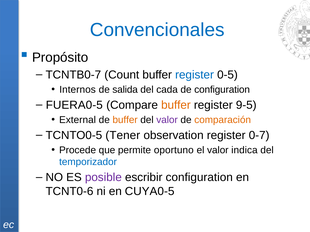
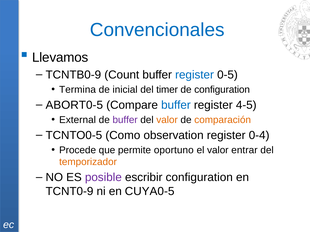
Propósito: Propósito -> Llevamos (60, 58)
TCNTB0-7: TCNTB0-7 -> TCNTB0-9 (73, 75)
Internos: Internos -> Termina (78, 90)
salida: salida -> inicial (125, 90)
cada: cada -> timer (167, 90)
FUERA0-5: FUERA0-5 -> ABORT0-5 (74, 105)
buffer colour: orange -> blue (176, 105)
9-5: 9-5 -> 4-5 (246, 105)
buffer colour: orange -> purple (125, 120)
valor colour: purple -> orange (167, 120)
Tener: Tener -> Como (123, 136)
0-7: 0-7 -> 0-4 (259, 136)
indica: indica -> entrar (244, 150)
temporizador colour: blue -> orange (88, 162)
TCNT0-6: TCNT0-6 -> TCNT0-9 (69, 192)
